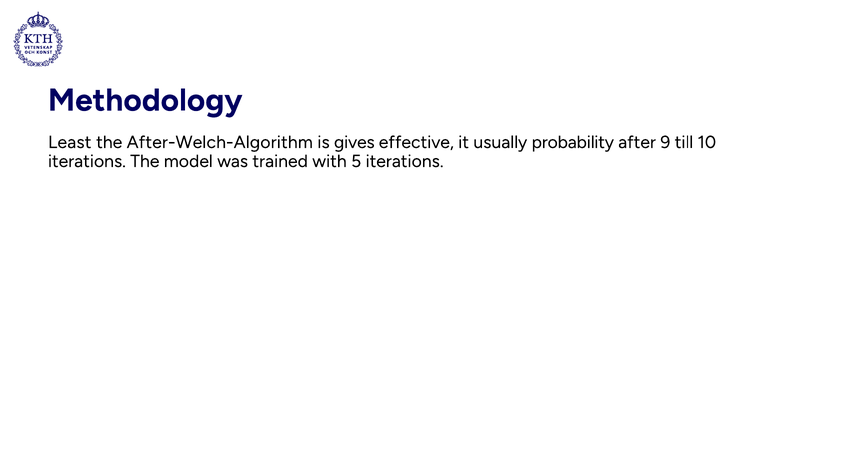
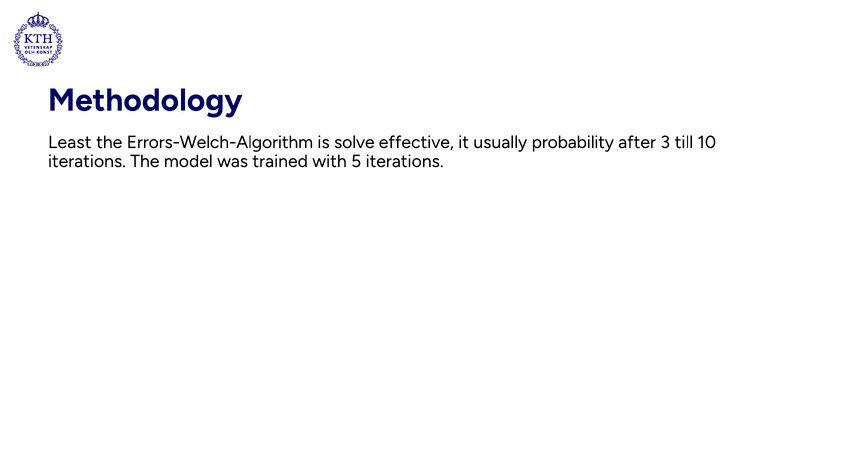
After-Welch-Algorithm: After-Welch-Algorithm -> Errors-Welch-Algorithm (220, 142)
gives: gives -> solve (354, 142)
9: 9 -> 3 (665, 142)
